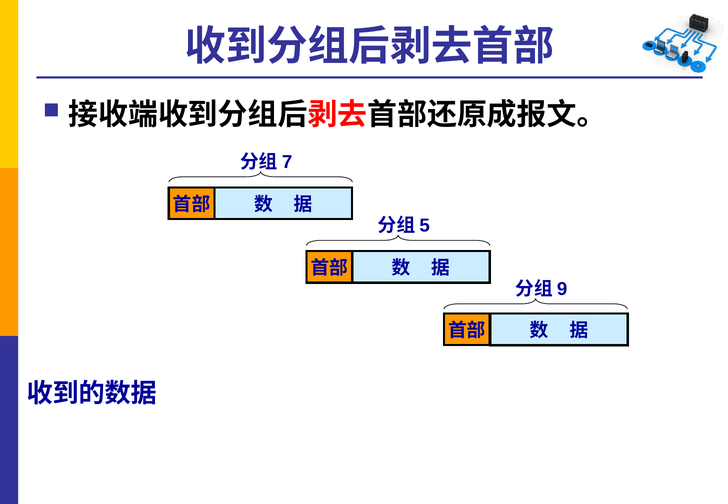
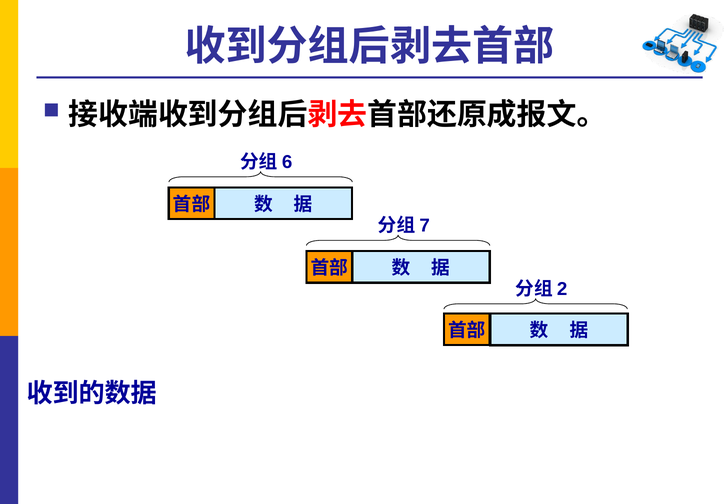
7: 7 -> 6 (287, 162)
5: 5 -> 7 (425, 226)
9: 9 -> 2 (562, 289)
